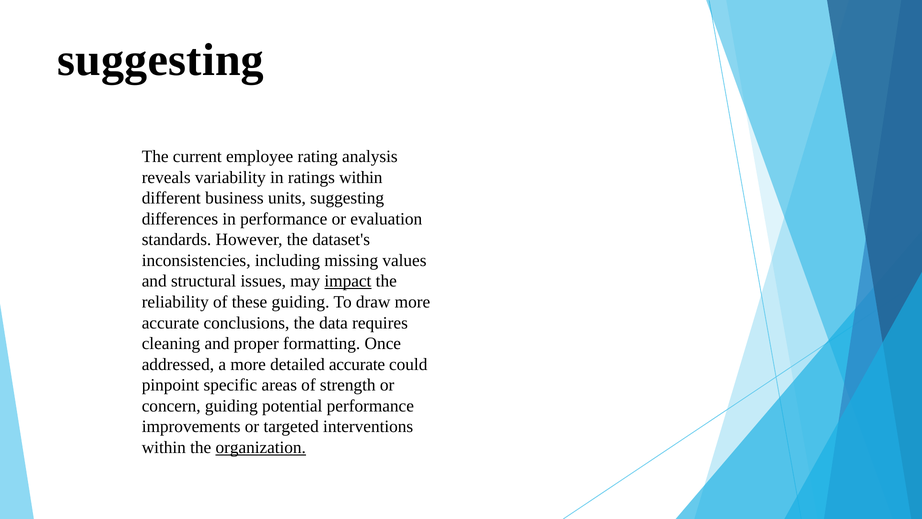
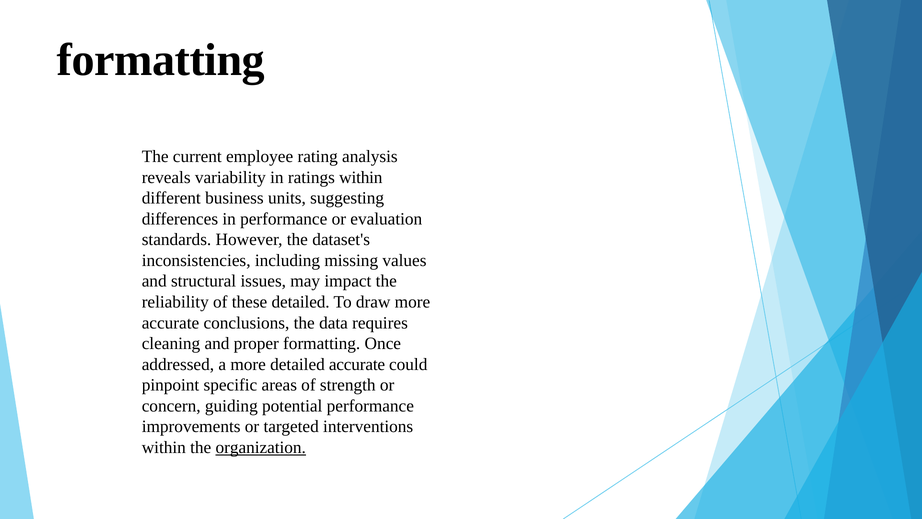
suggesting: suggesting -> formatting (161, 60)
impact underline: present -> none (348, 281)
these guiding: guiding -> detailed (301, 302)
